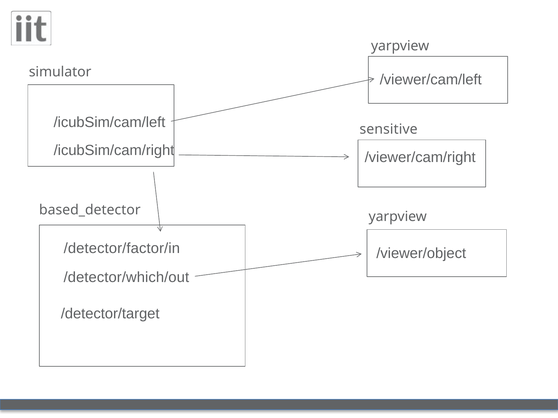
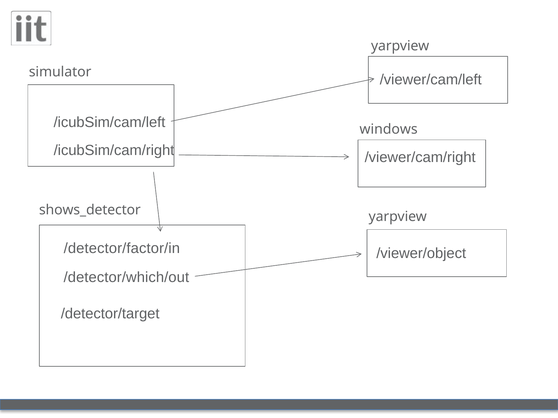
sensitive: sensitive -> windows (389, 130)
based_detector: based_detector -> shows_detector (90, 210)
